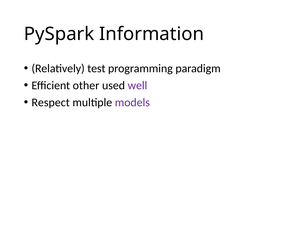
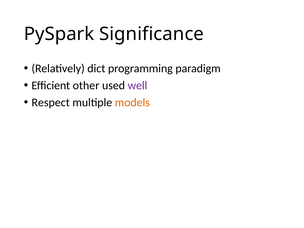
Information: Information -> Significance (152, 34)
test: test -> dict (96, 69)
models colour: purple -> orange (132, 103)
